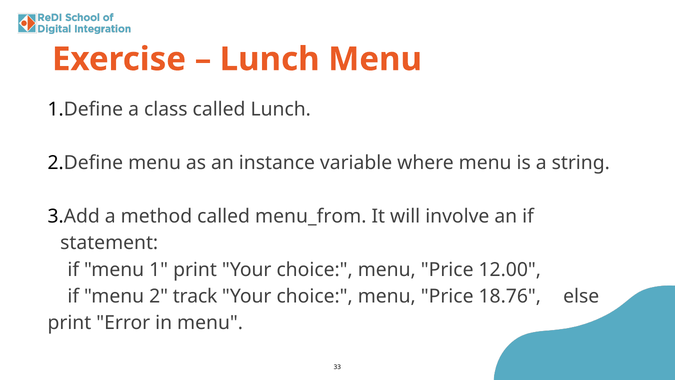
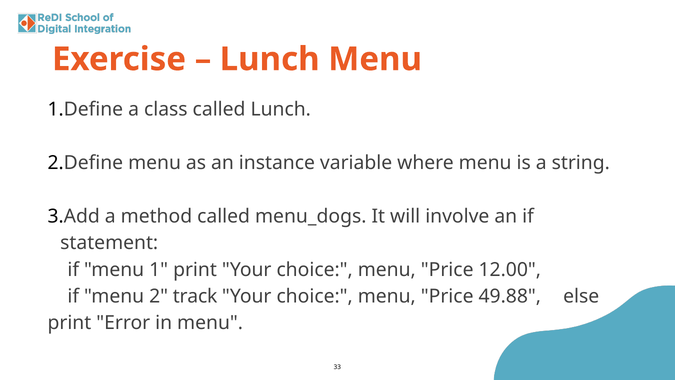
menu_from: menu_from -> menu_dogs (311, 216)
18.76: 18.76 -> 49.88 (510, 296)
